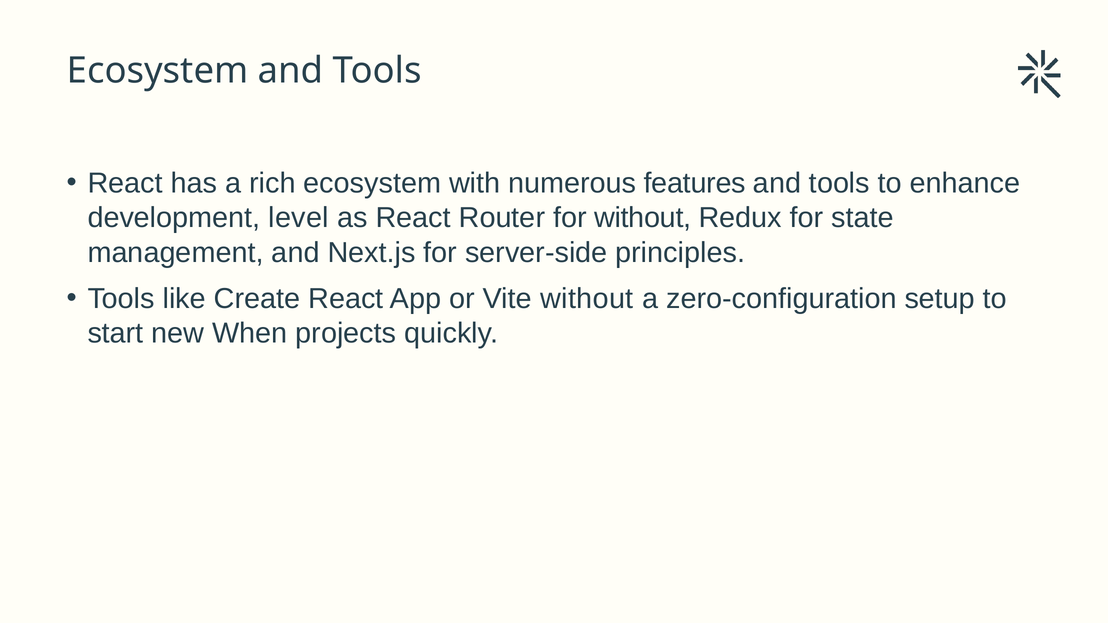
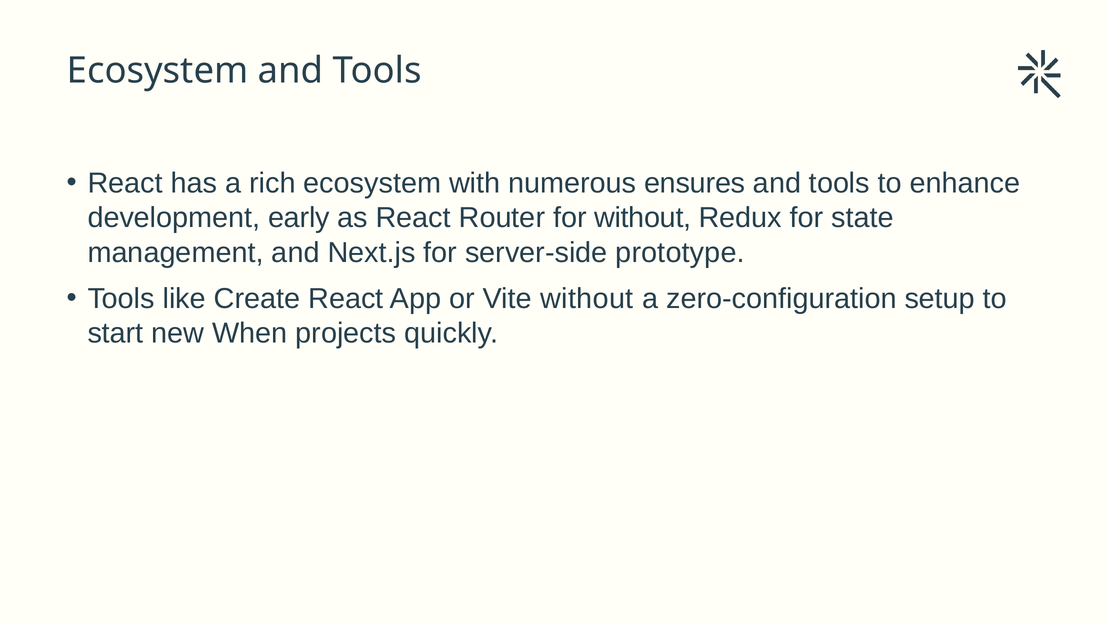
features: features -> ensures (695, 183)
level: level -> early (299, 218)
principles: principles -> prototype (680, 253)
